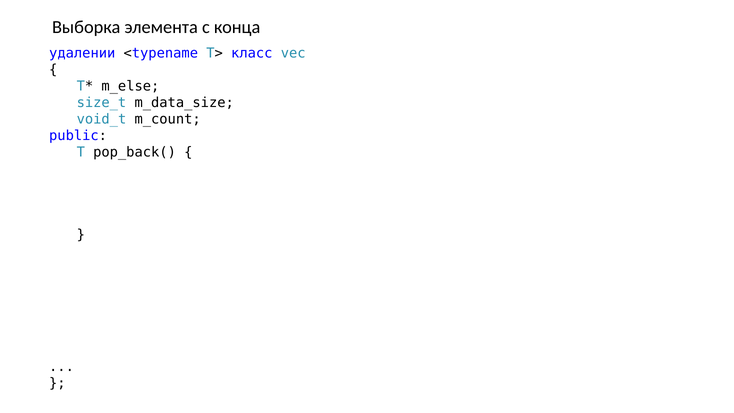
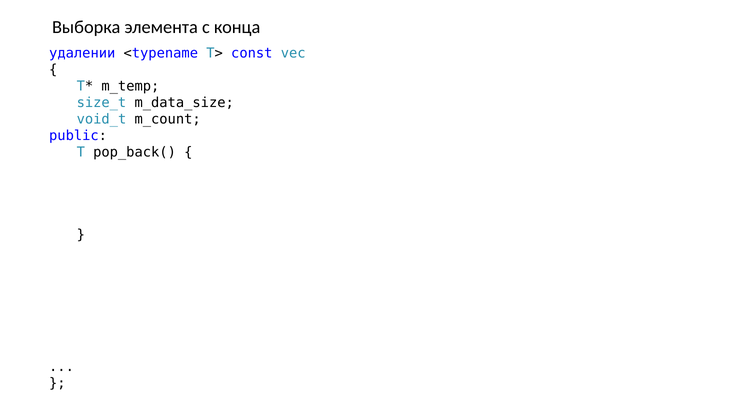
класс: класс -> const (252, 53)
m_else: m_else -> m_temp (130, 86)
